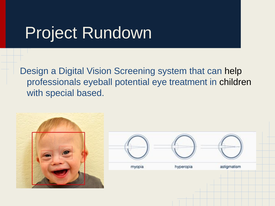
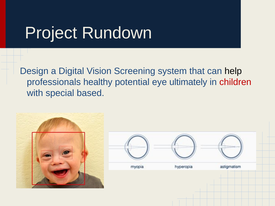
eyeball: eyeball -> healthy (98, 82)
treatment: treatment -> ultimately (188, 82)
children colour: black -> red (235, 82)
